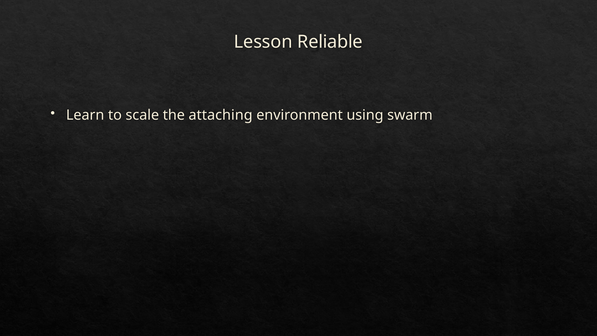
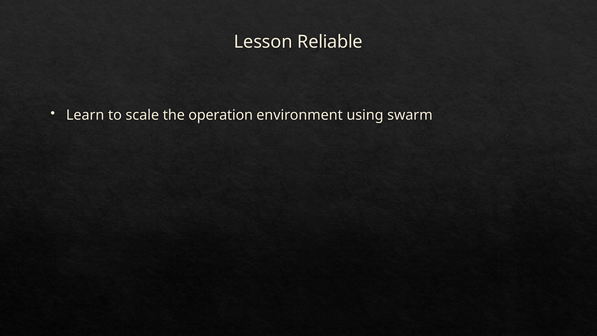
attaching: attaching -> operation (221, 115)
